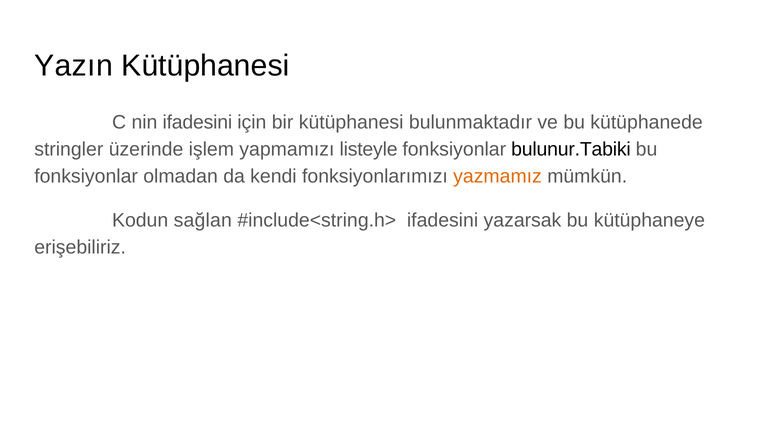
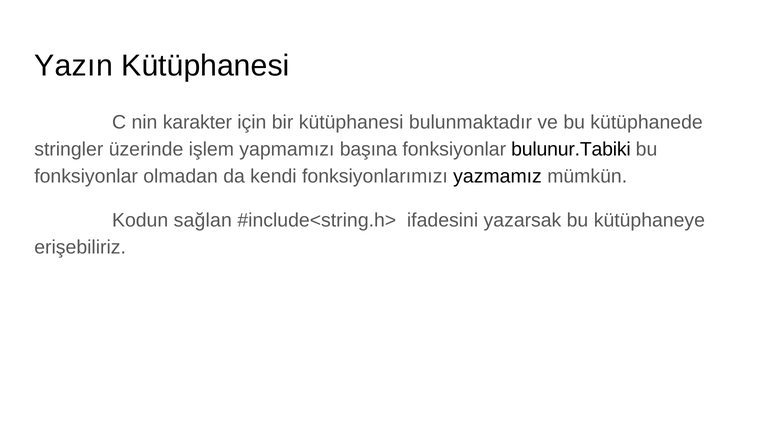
nin ifadesini: ifadesini -> karakter (197, 122)
listeyle: listeyle -> başına (369, 149)
yazmamız colour: orange -> black (498, 176)
